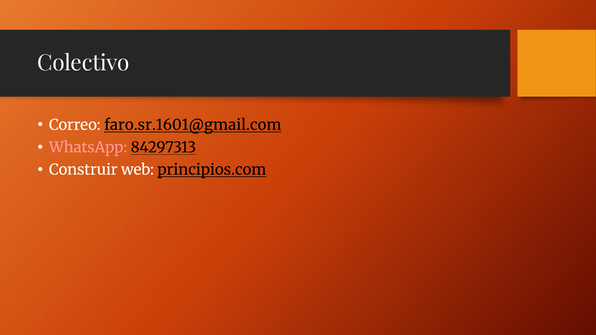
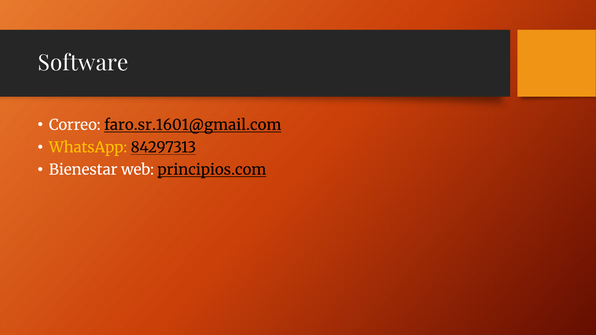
Colectivo: Colectivo -> Software (83, 63)
WhatsApp colour: pink -> yellow (88, 148)
Construir: Construir -> Bienestar (83, 170)
